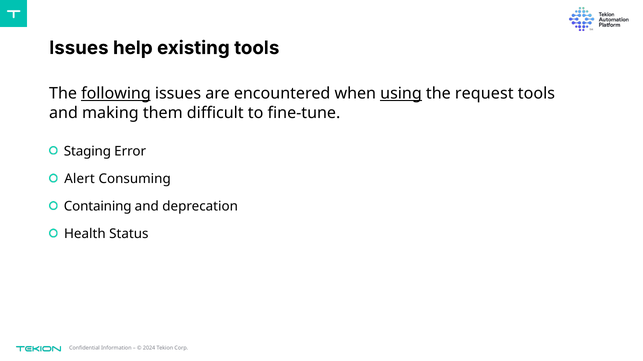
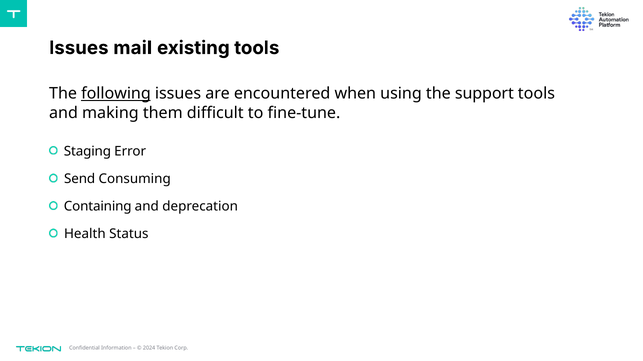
help: help -> mail (133, 48)
using underline: present -> none (401, 94)
request: request -> support (484, 94)
Alert: Alert -> Send (80, 179)
